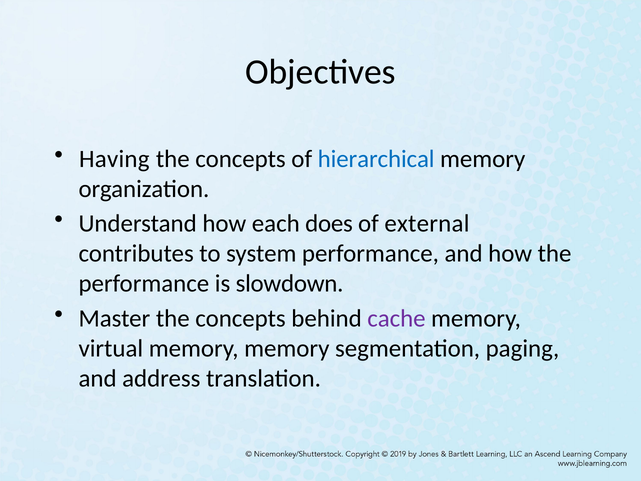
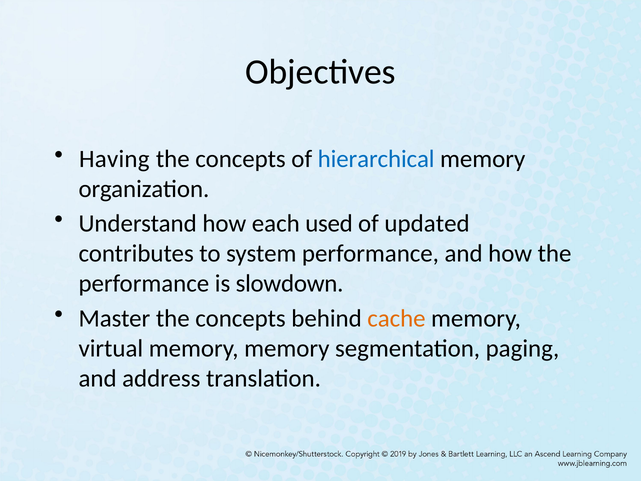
does: does -> used (329, 224)
external: external -> updated (427, 224)
cache colour: purple -> orange (396, 318)
